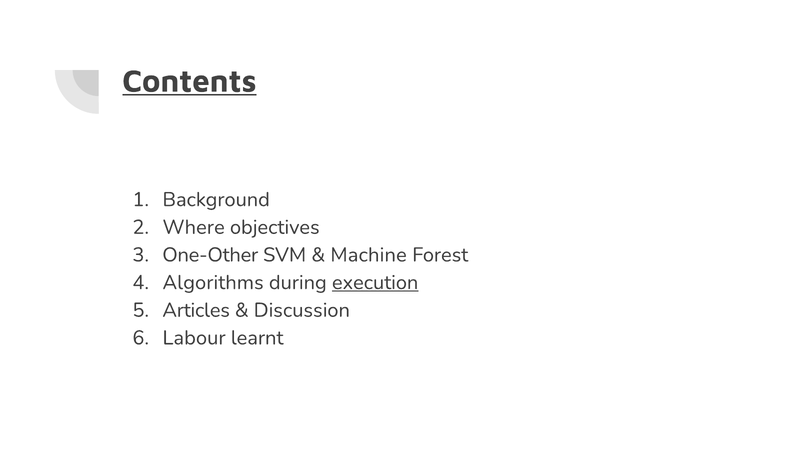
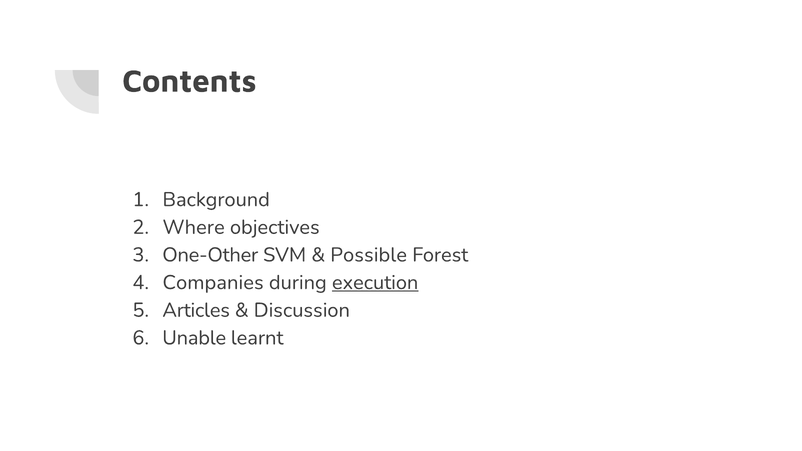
Contents underline: present -> none (189, 81)
Machine: Machine -> Possible (369, 255)
Algorithms: Algorithms -> Companies (213, 283)
Labour: Labour -> Unable (194, 338)
